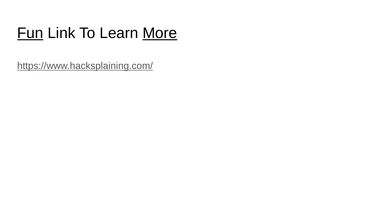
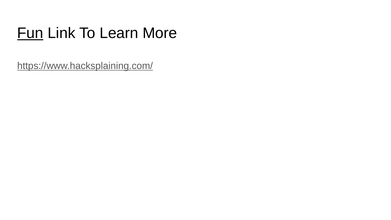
More underline: present -> none (160, 33)
